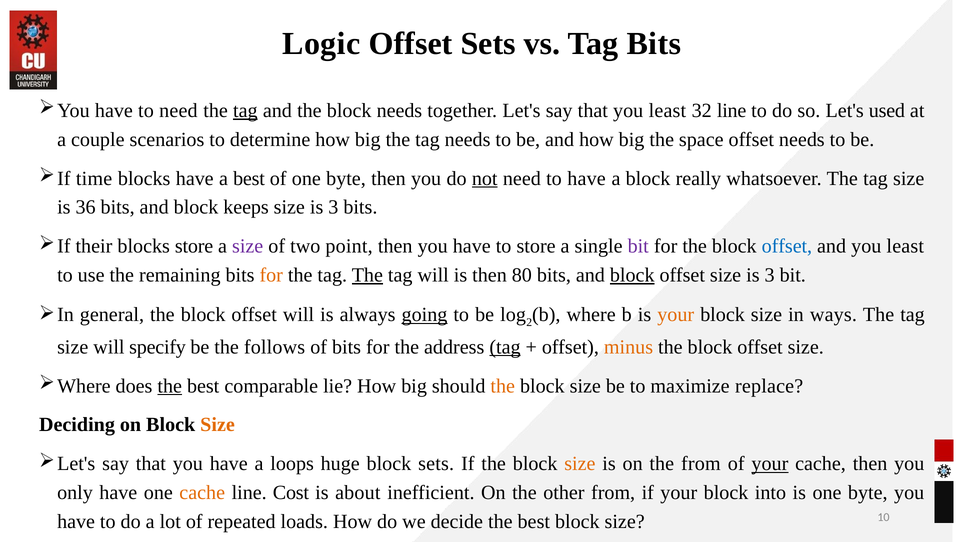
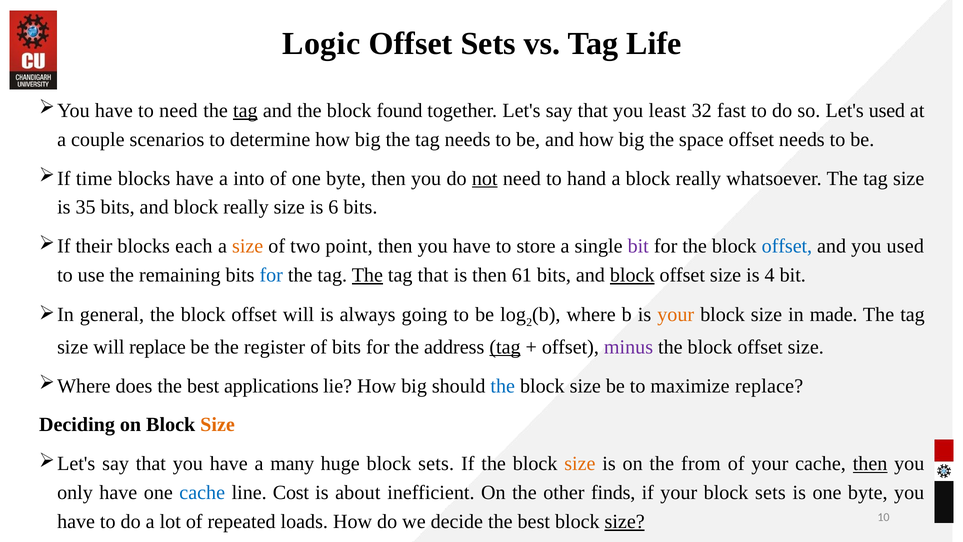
Tag Bits: Bits -> Life (654, 44)
block needs: needs -> found (400, 110)
32 line: line -> fast (732, 110)
a best: best -> into (249, 178)
to have: have -> hand (587, 178)
36: 36 -> 35 (86, 207)
and block keeps: keeps -> really (246, 207)
3: 3 -> 6 (333, 207)
blocks store: store -> each (194, 246)
size colour: purple -> orange (248, 246)
and you least: least -> used (905, 246)
for colour: orange -> blue (271, 275)
tag will: will -> that (433, 275)
80: 80 -> 61 (522, 275)
offset size is 3: 3 -> 4 (770, 275)
going underline: present -> none (424, 315)
ways: ways -> made (834, 315)
will specify: specify -> replace (158, 347)
follows: follows -> register (275, 347)
minus colour: orange -> purple (629, 347)
the underline: present -> none (170, 386)
comparable: comparable -> applications (271, 386)
the colour: orange -> blue (503, 386)
loops: loops -> many (292, 464)
your underline: present -> none (770, 464)
then underline: none -> present (870, 464)
cache colour: orange -> blue (202, 492)
other from: from -> finds (613, 492)
your block into: into -> sets (770, 492)
size underline: none -> present (625, 521)
